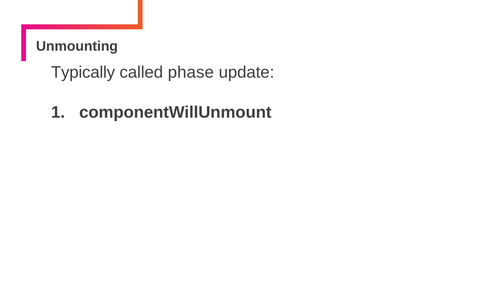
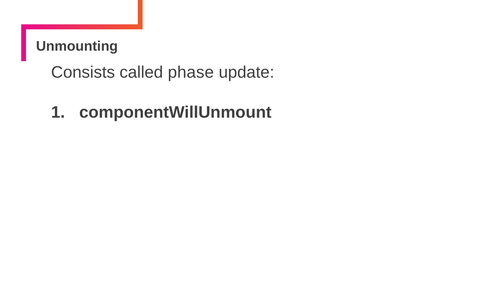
Typically: Typically -> Consists (83, 72)
